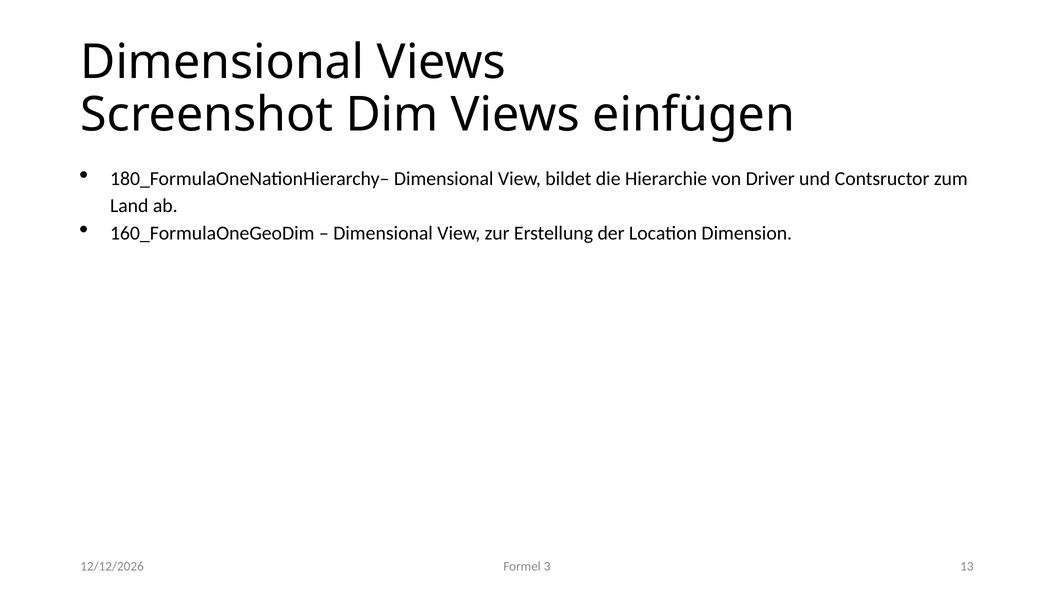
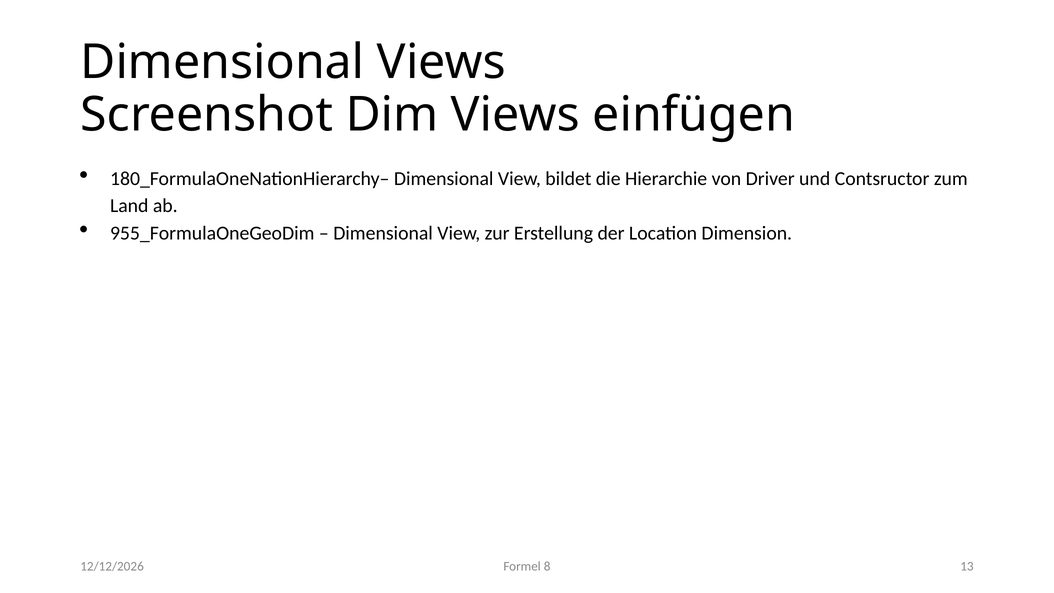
160_FormulaOneGeoDim: 160_FormulaOneGeoDim -> 955_FormulaOneGeoDim (212, 233)
3: 3 -> 8 (547, 566)
